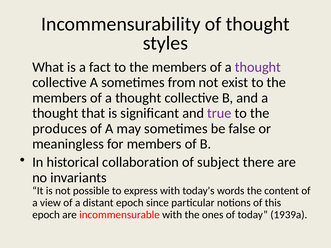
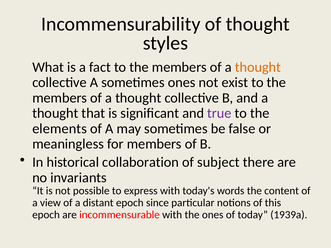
thought colour: purple -> orange (258, 67)
sometimes from: from -> ones (182, 83)
produces: produces -> elements (60, 129)
